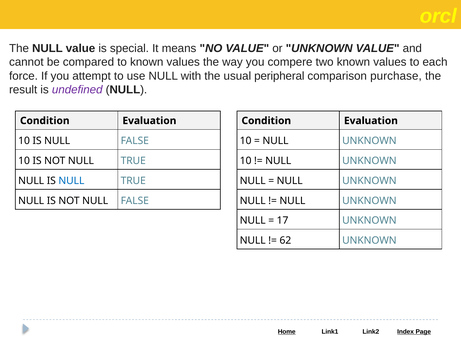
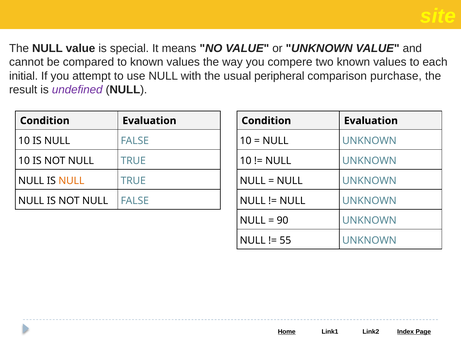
orcl: orcl -> site (438, 16)
force: force -> initial (24, 76)
NULL colour: blue -> orange (71, 181)
17: 17 -> 90 (283, 221)
62: 62 -> 55 (285, 241)
